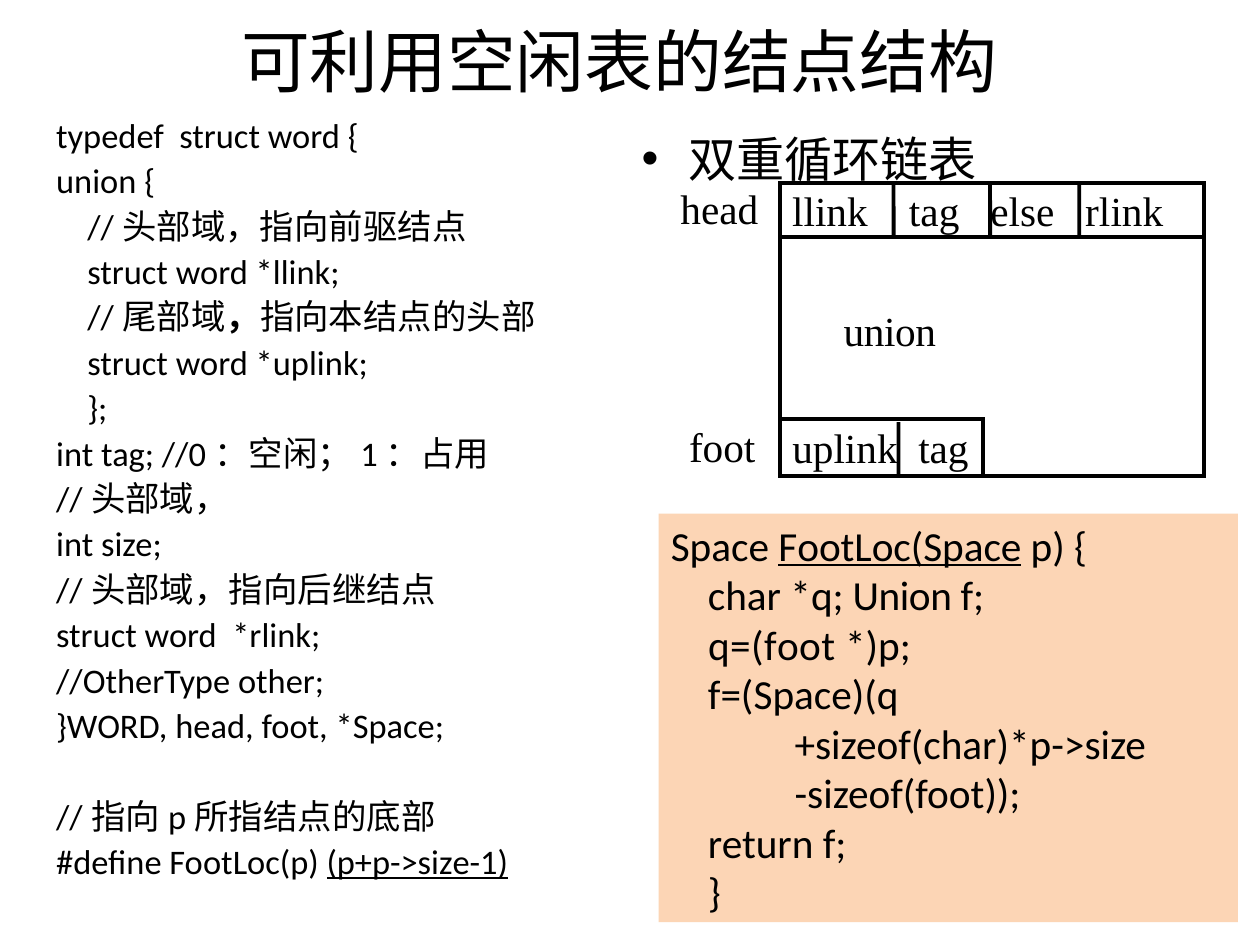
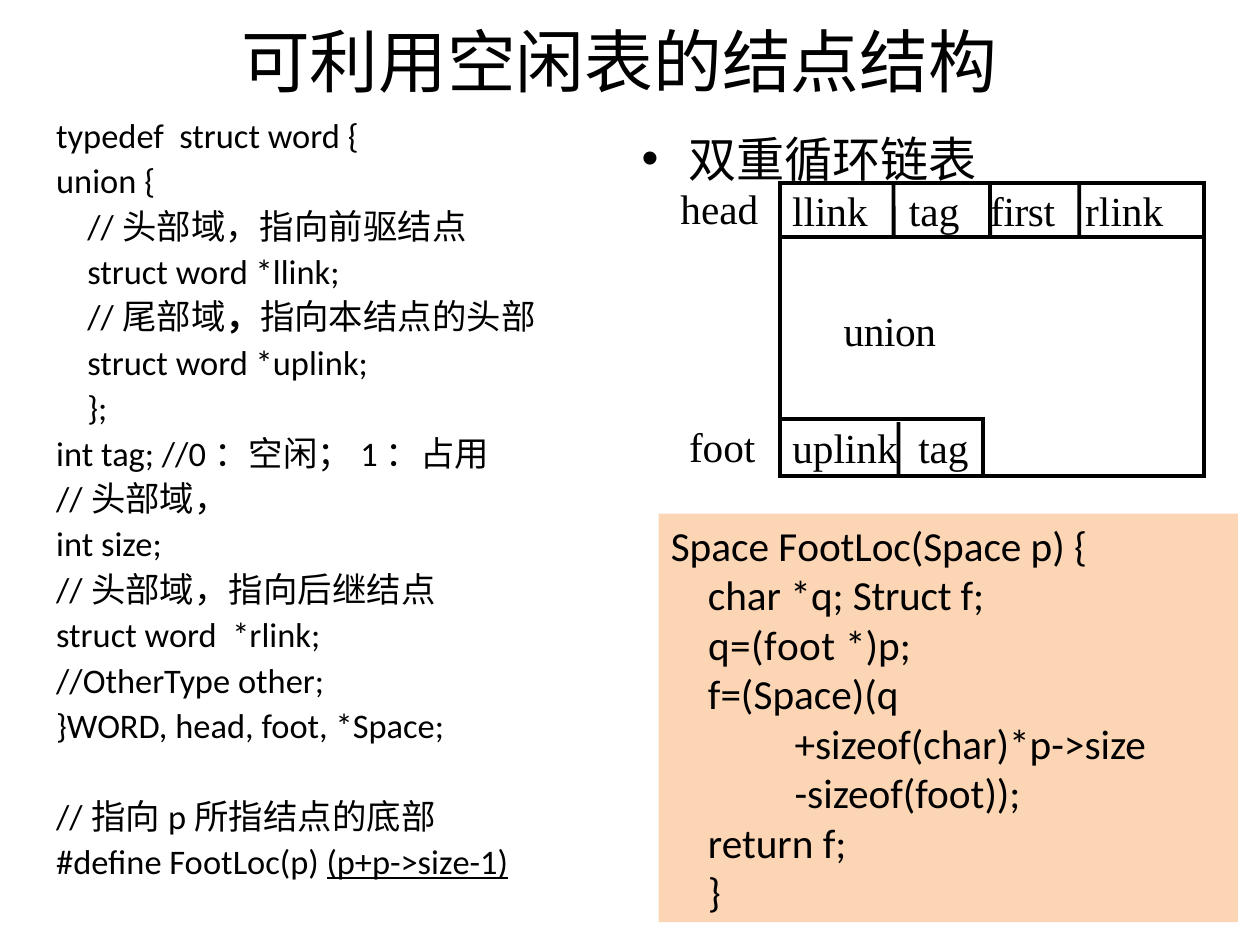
else: else -> first (1023, 213)
FootLoc(Space underline: present -> none (900, 547)
Union: Union -> Struct (902, 597)
